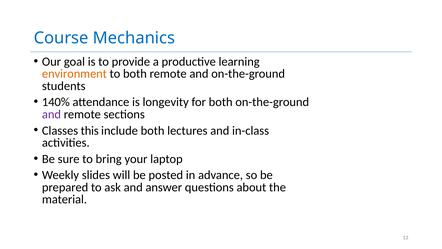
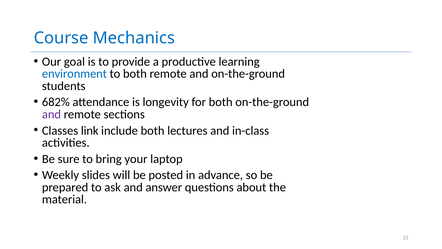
environment colour: orange -> blue (74, 74)
140%: 140% -> 682% (56, 102)
this: this -> link (90, 130)
